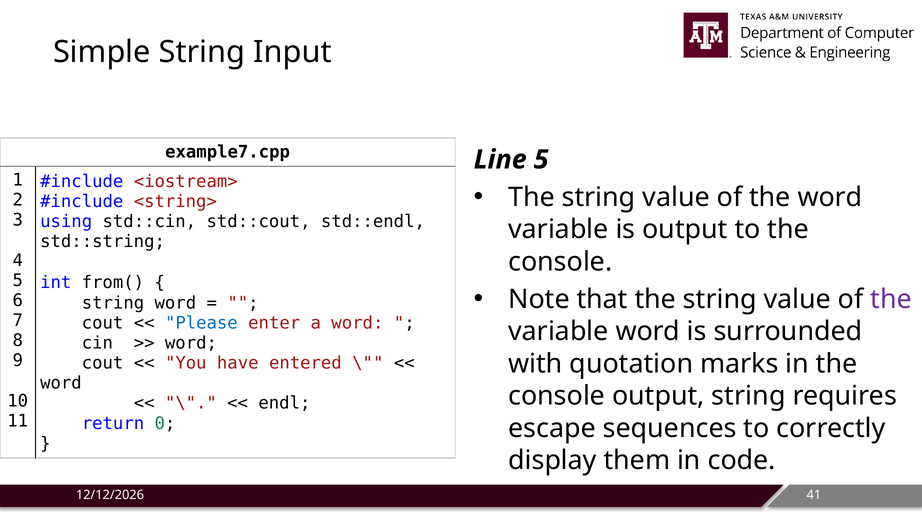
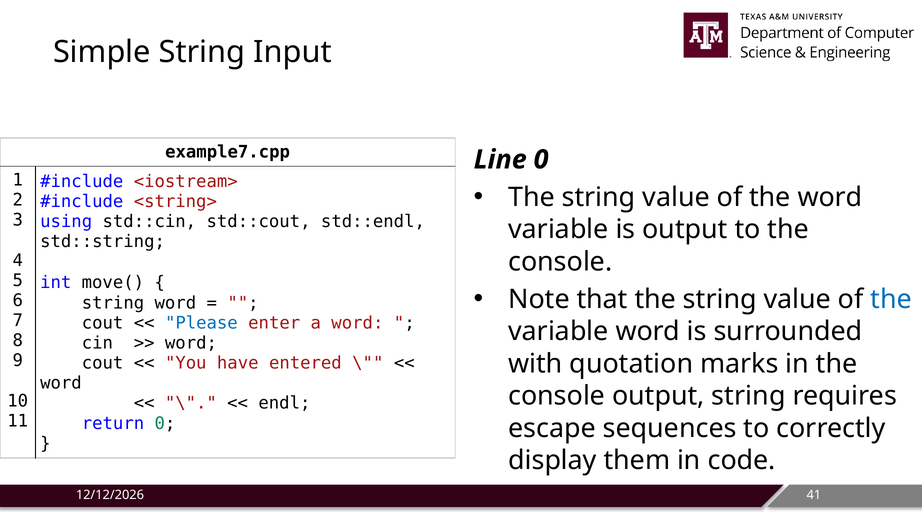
Line 5: 5 -> 0 (541, 159)
from(: from( -> move( (113, 283)
the colour: purple -> blue (891, 299)
